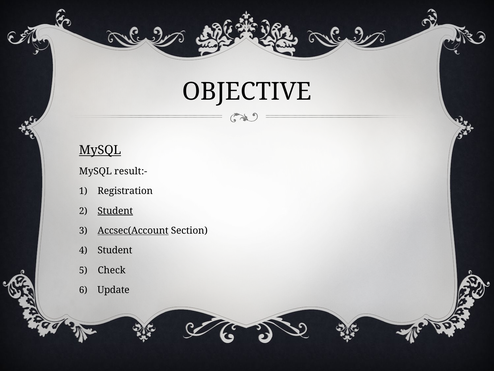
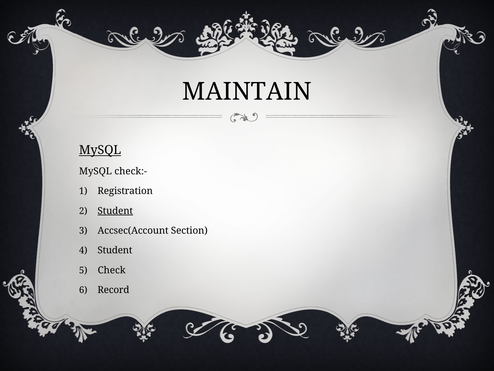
OBJECTIVE: OBJECTIVE -> MAINTAIN (247, 91)
result:-: result:- -> check:- (131, 171)
Accsec(Account underline: present -> none (133, 230)
Update: Update -> Record (113, 290)
